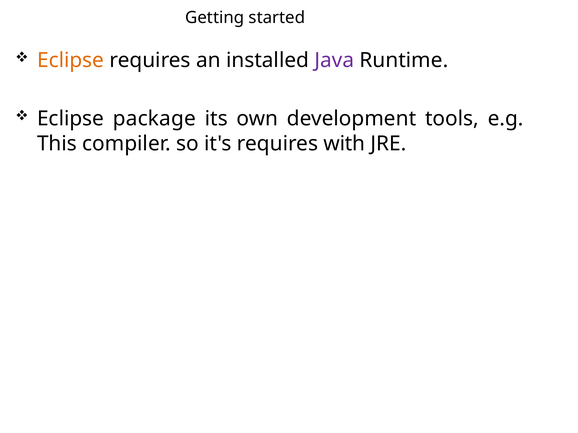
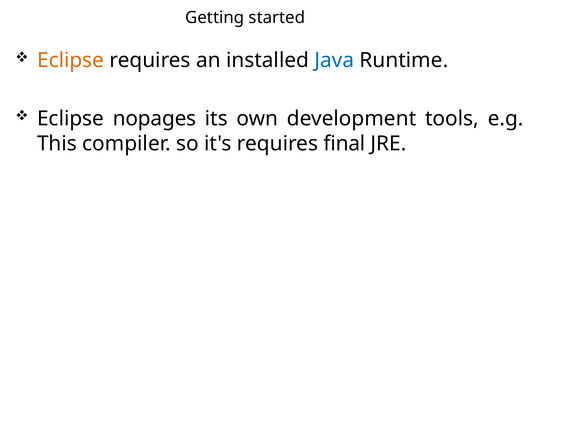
Java colour: purple -> blue (334, 60)
package: package -> nopages (155, 119)
with: with -> final (344, 144)
